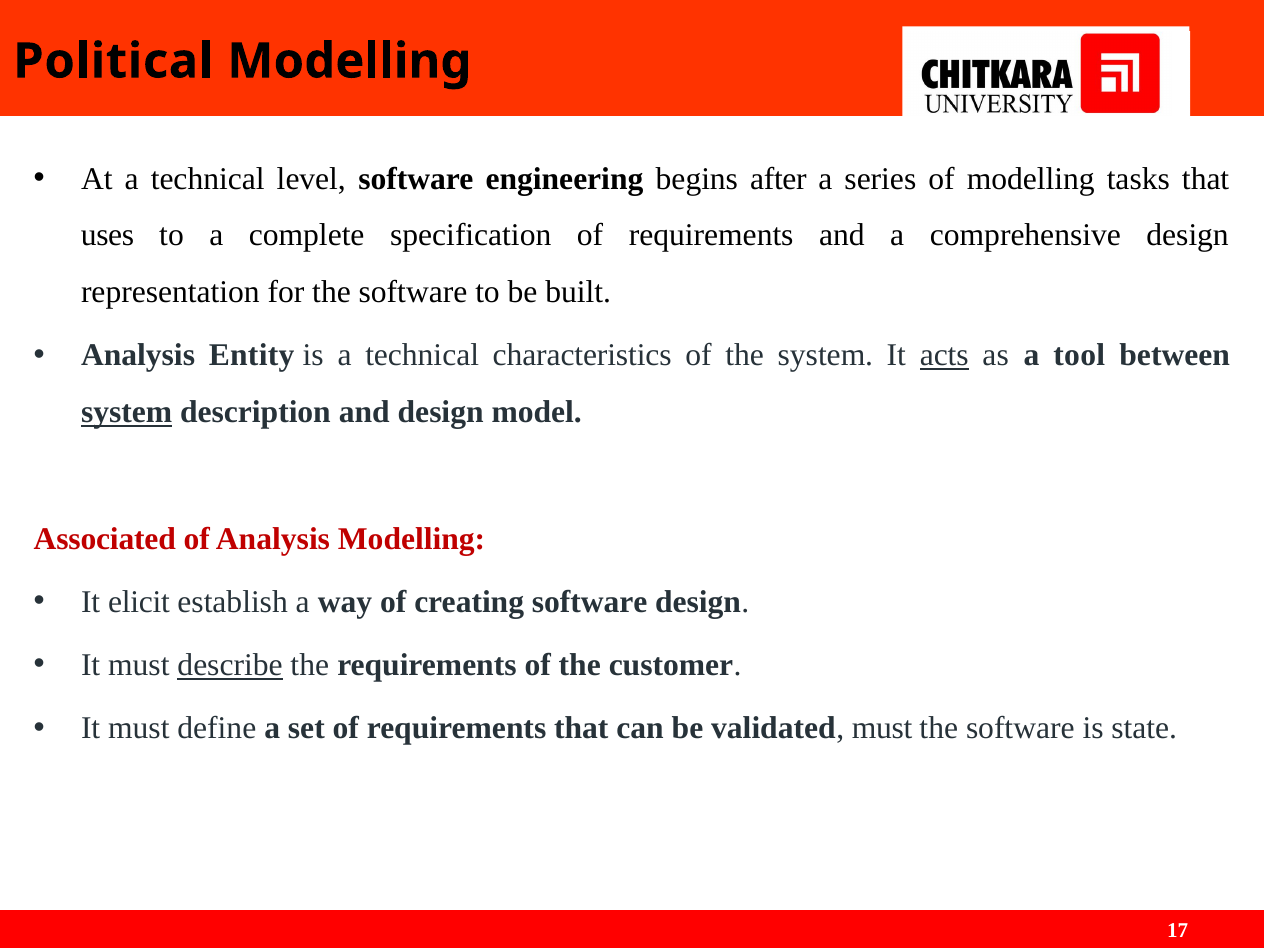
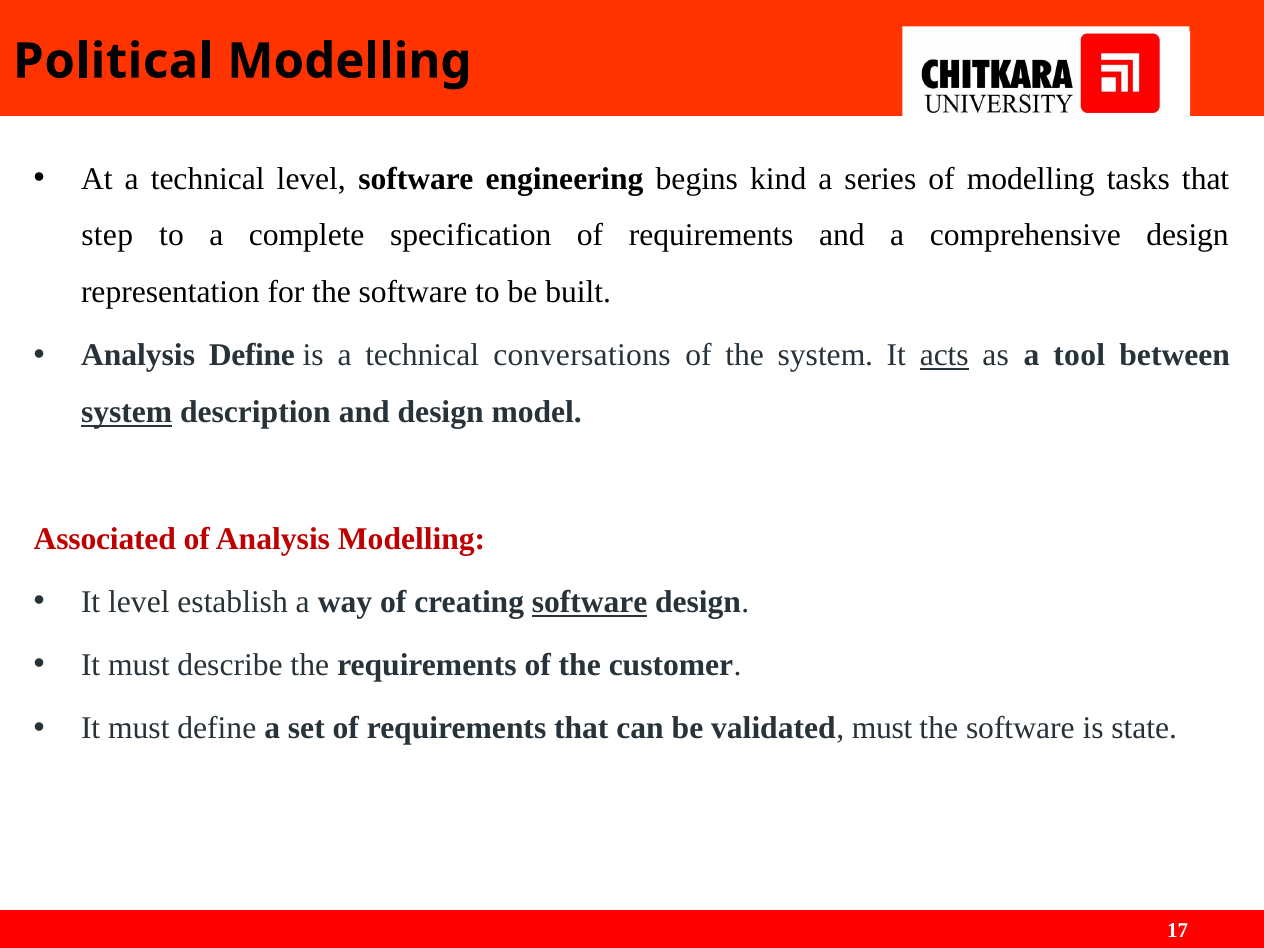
after: after -> kind (778, 179)
uses: uses -> step (107, 235)
Analysis Entity: Entity -> Define (252, 356)
characteristics: characteristics -> conversations (582, 356)
It elicit: elicit -> level (139, 602)
software underline: none -> present (590, 602)
describe underline: present -> none (230, 665)
